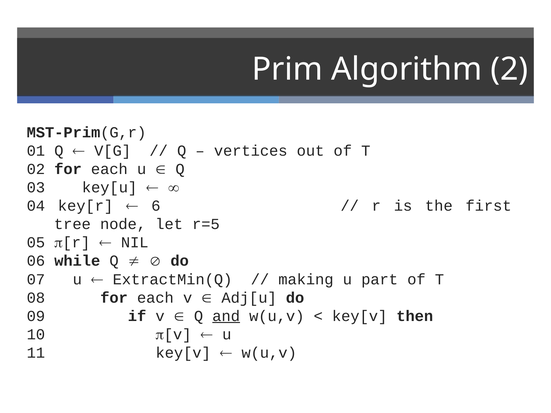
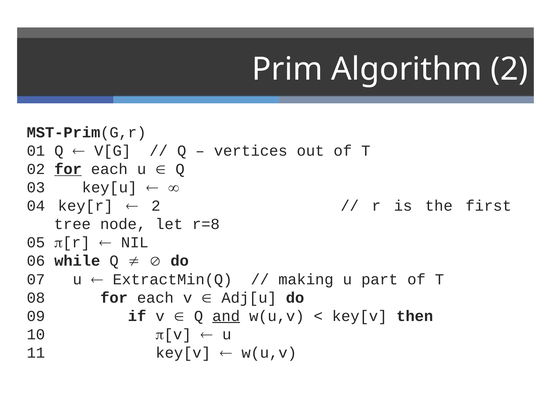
for underline: none -> present (68, 169)
6: 6 -> 2 (156, 206)
r=5: r=5 -> r=8 (206, 224)
